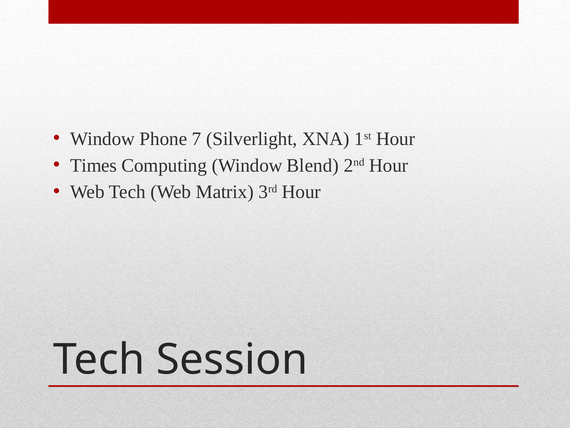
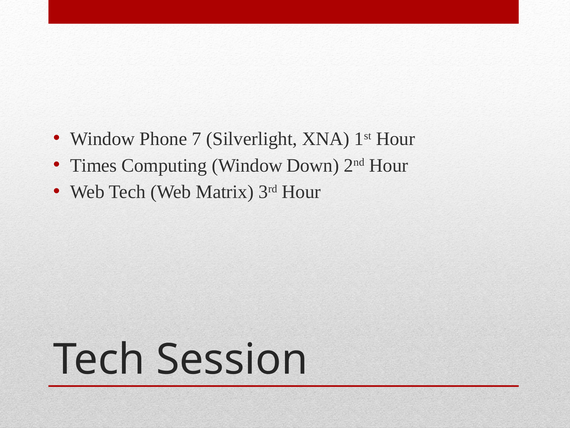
Blend: Blend -> Down (313, 165)
